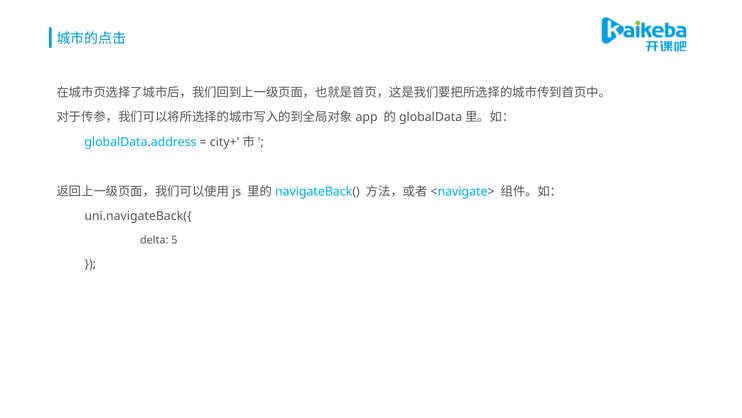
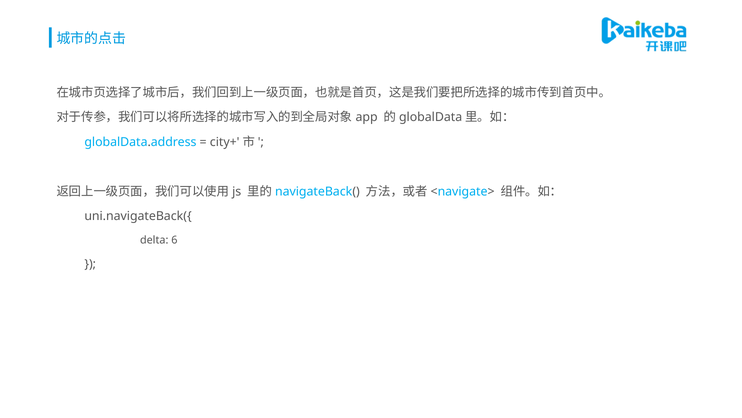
5: 5 -> 6 (174, 240)
